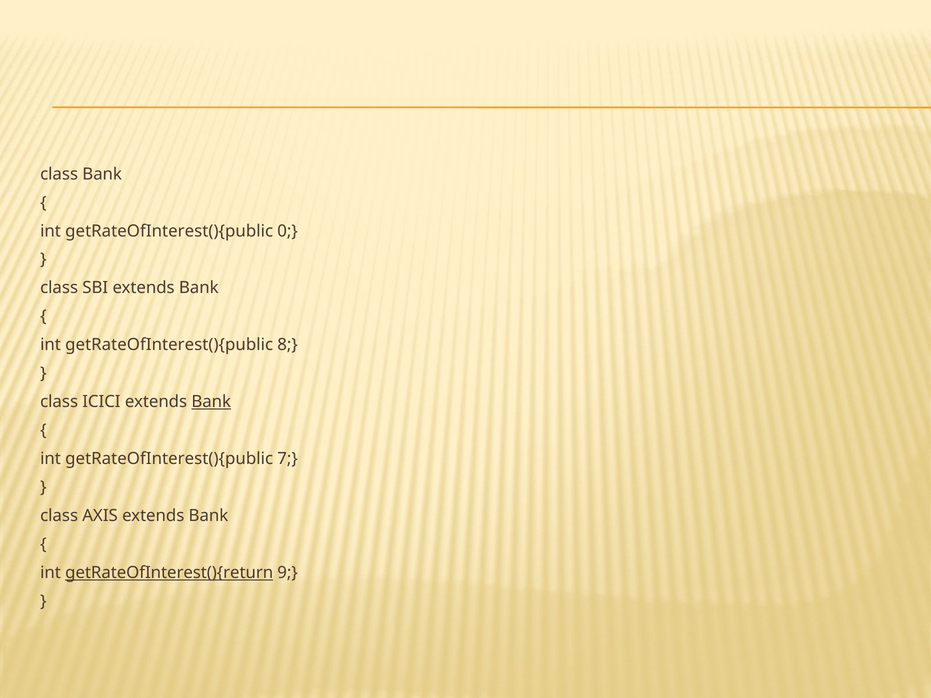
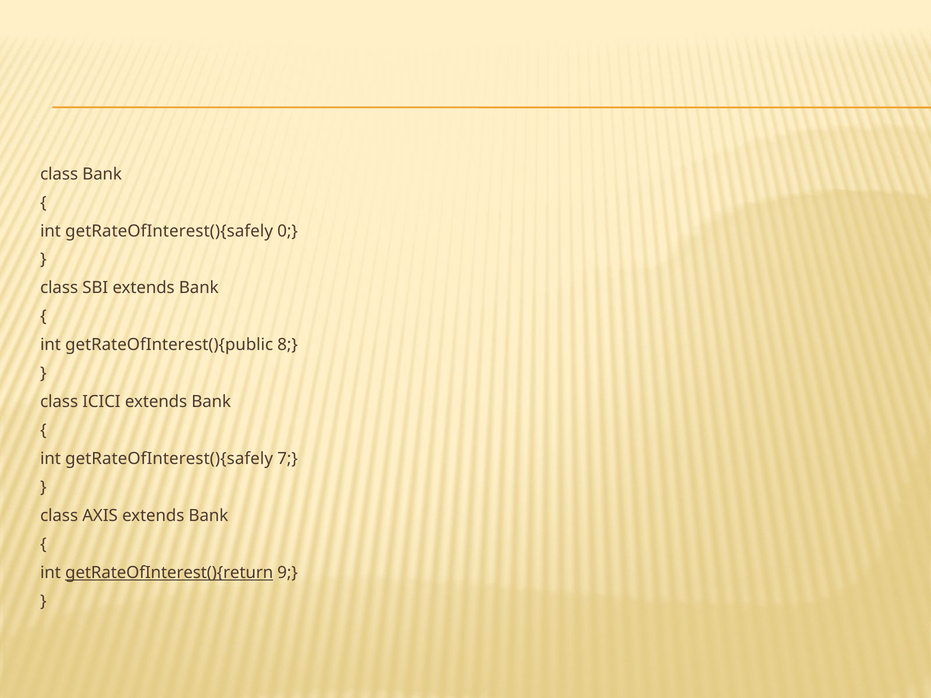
getRateOfInterest(){public: getRateOfInterest(){public -> getRateOfInterest(){safely (169, 231)
Bank underline: present -> none (211, 402)
getRateOfInterest(){public: getRateOfInterest(){public -> getRateOfInterest(){safely (169, 459)
